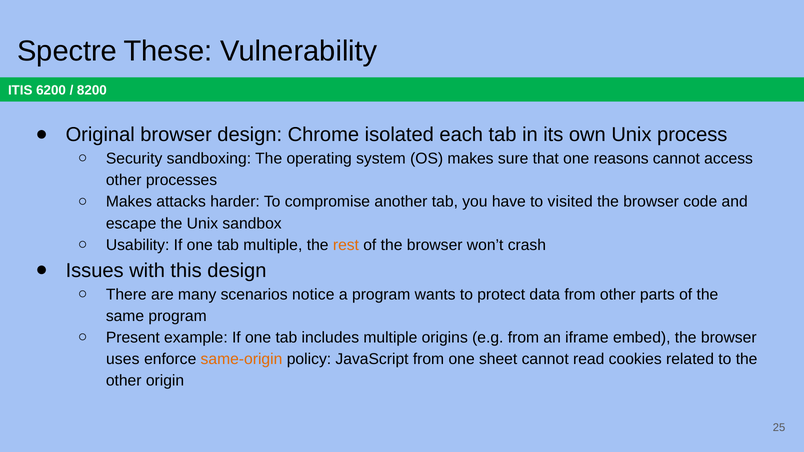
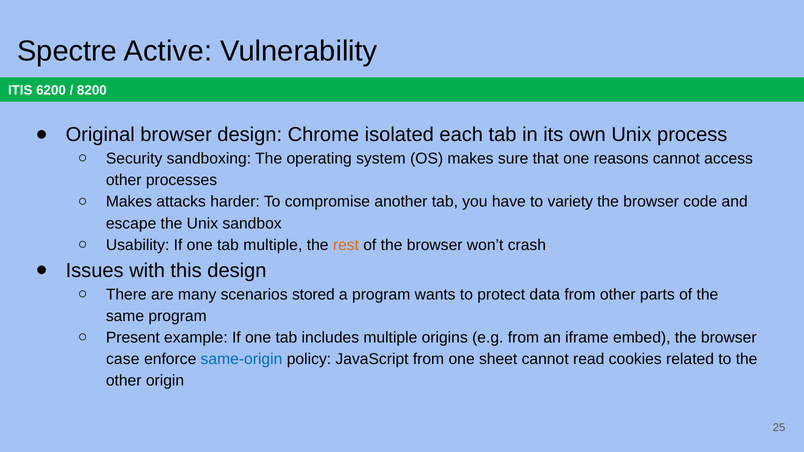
These: These -> Active (168, 51)
visited: visited -> variety (570, 202)
notice: notice -> stored (313, 295)
uses: uses -> case (123, 359)
same-origin colour: orange -> blue (241, 359)
